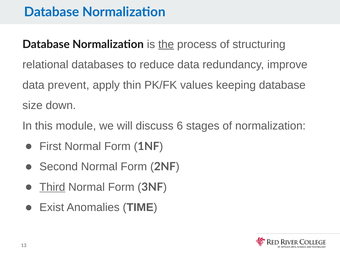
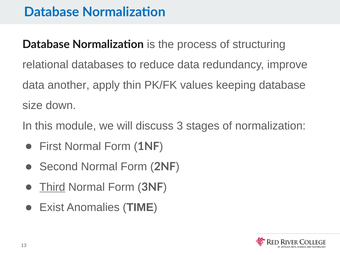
the underline: present -> none (166, 44)
prevent: prevent -> another (69, 85)
6: 6 -> 3 (180, 126)
